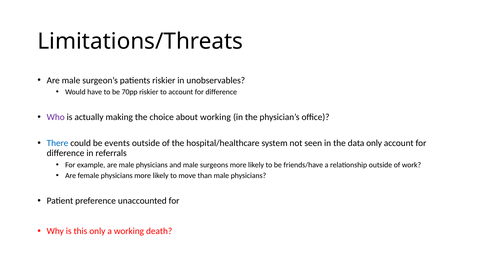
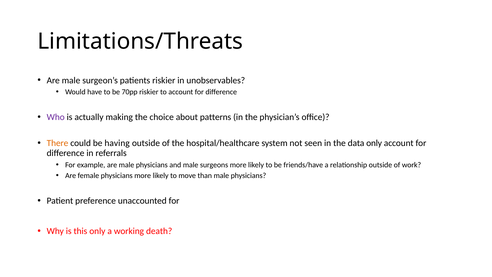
about working: working -> patterns (216, 117)
There colour: blue -> orange (58, 143)
events: events -> having (117, 143)
